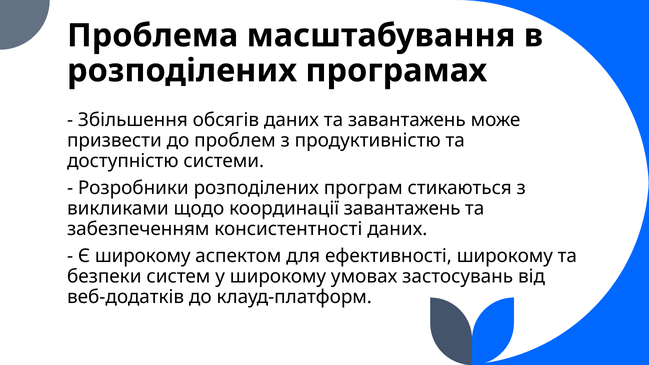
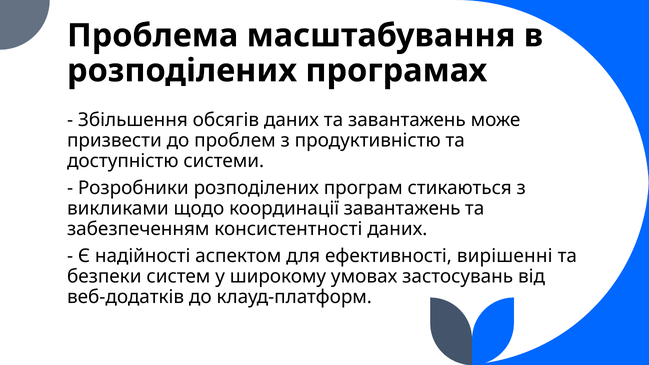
Є широкому: широкому -> надійності (143, 256)
ефективності широкому: широкому -> вирішенні (505, 256)
